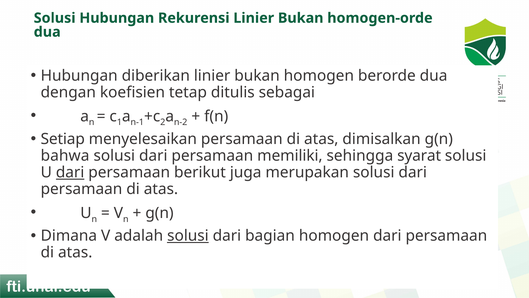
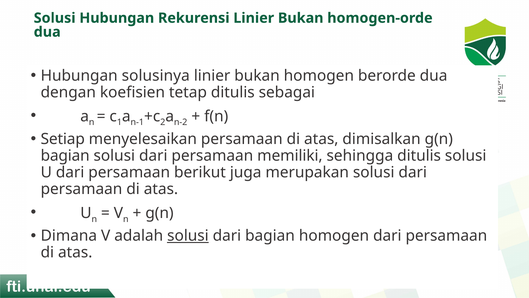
diberikan: diberikan -> solusinya (156, 76)
bahwa: bahwa -> bagian (65, 156)
sehingga syarat: syarat -> ditulis (419, 156)
dari underline: present -> none (70, 172)
